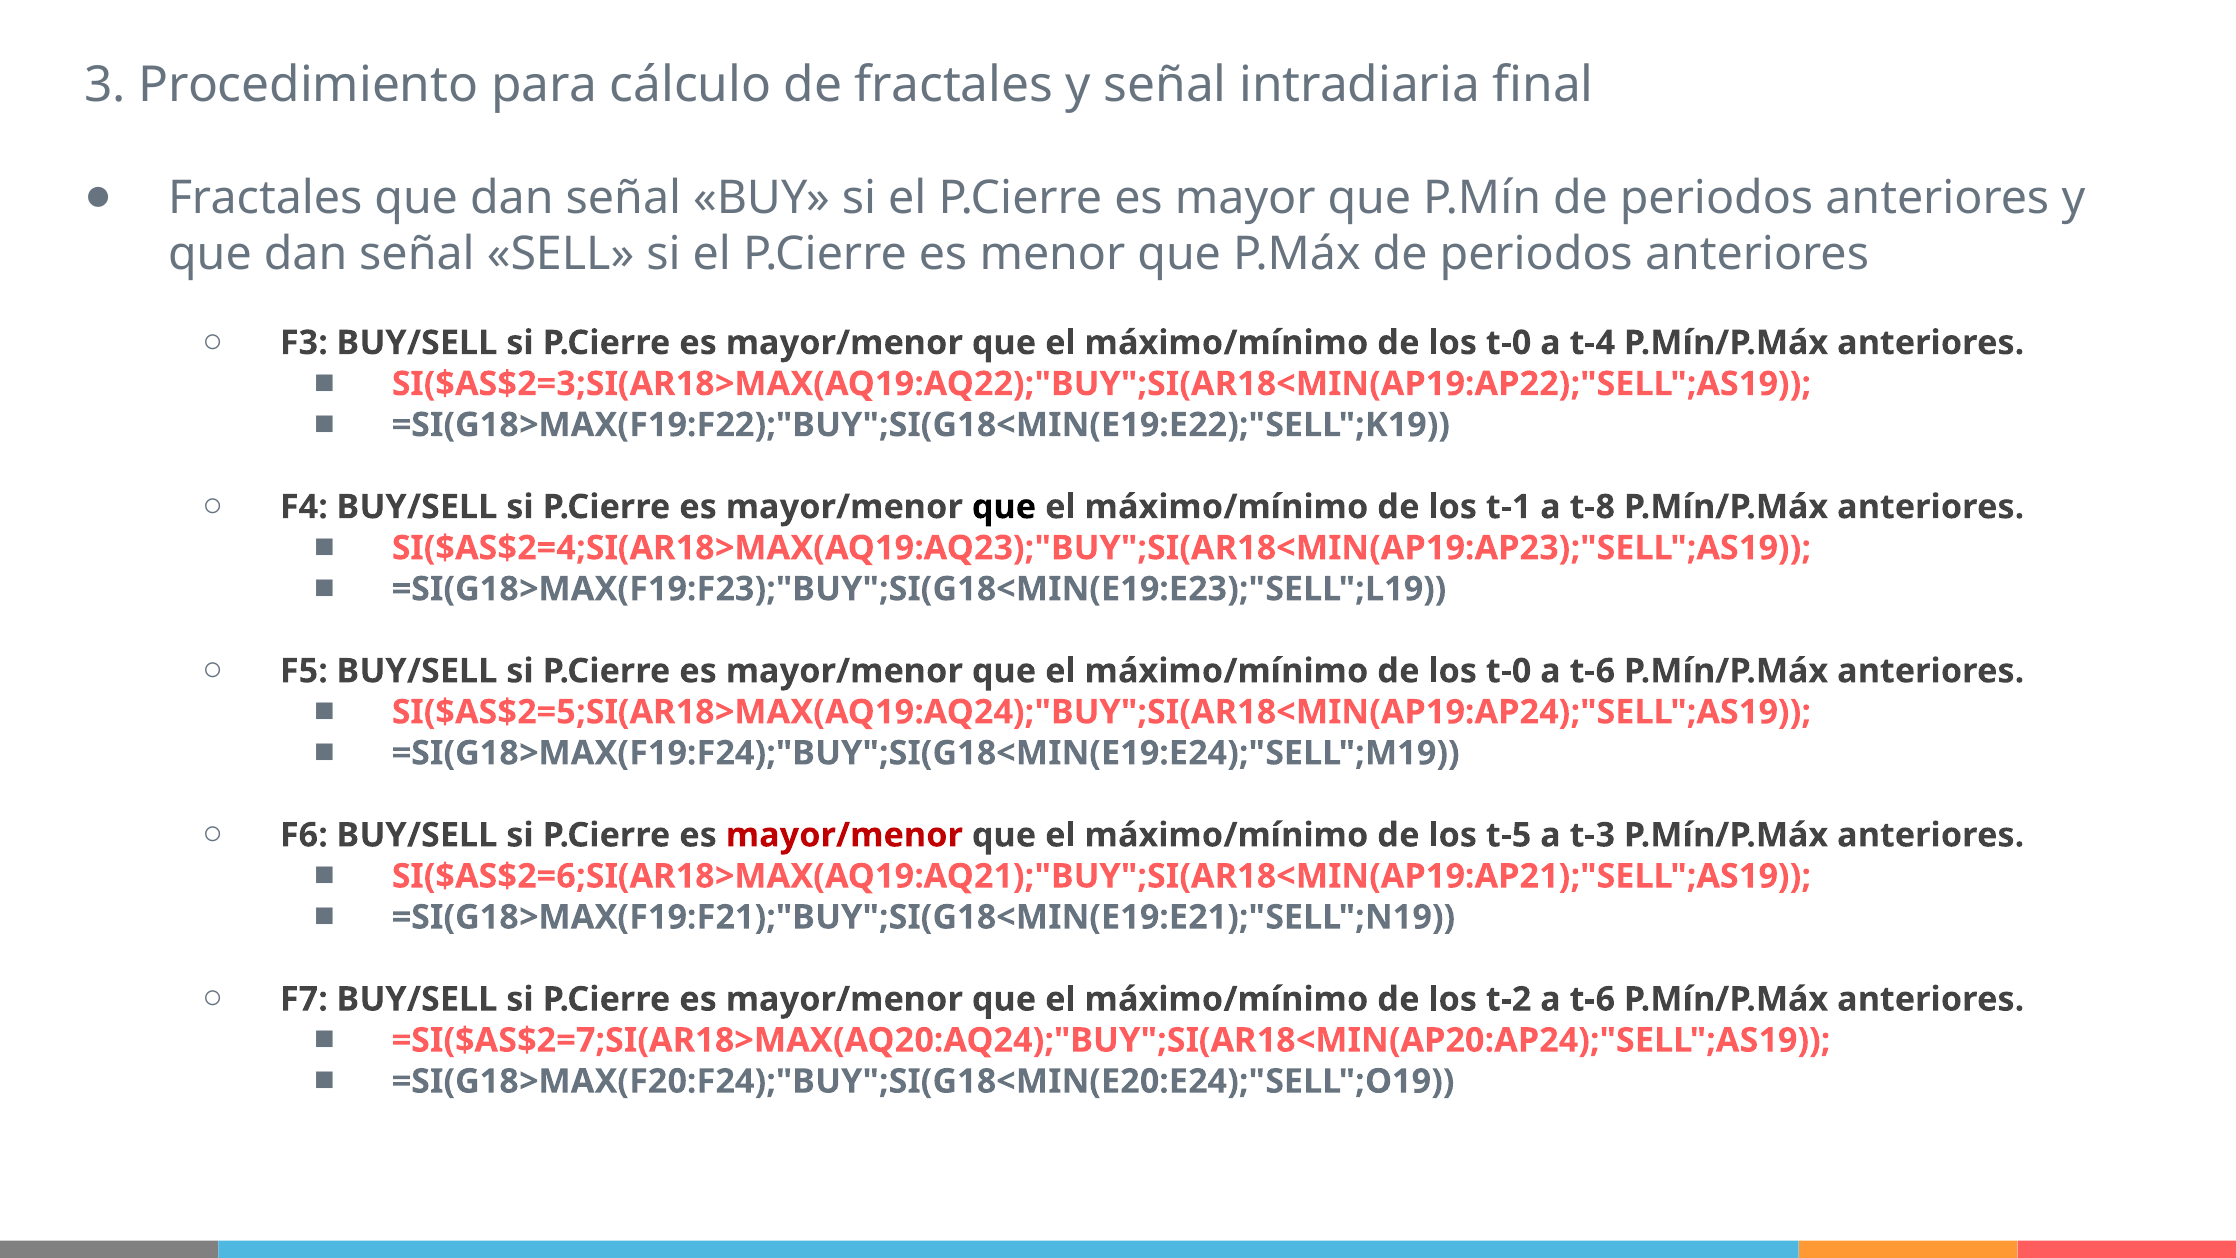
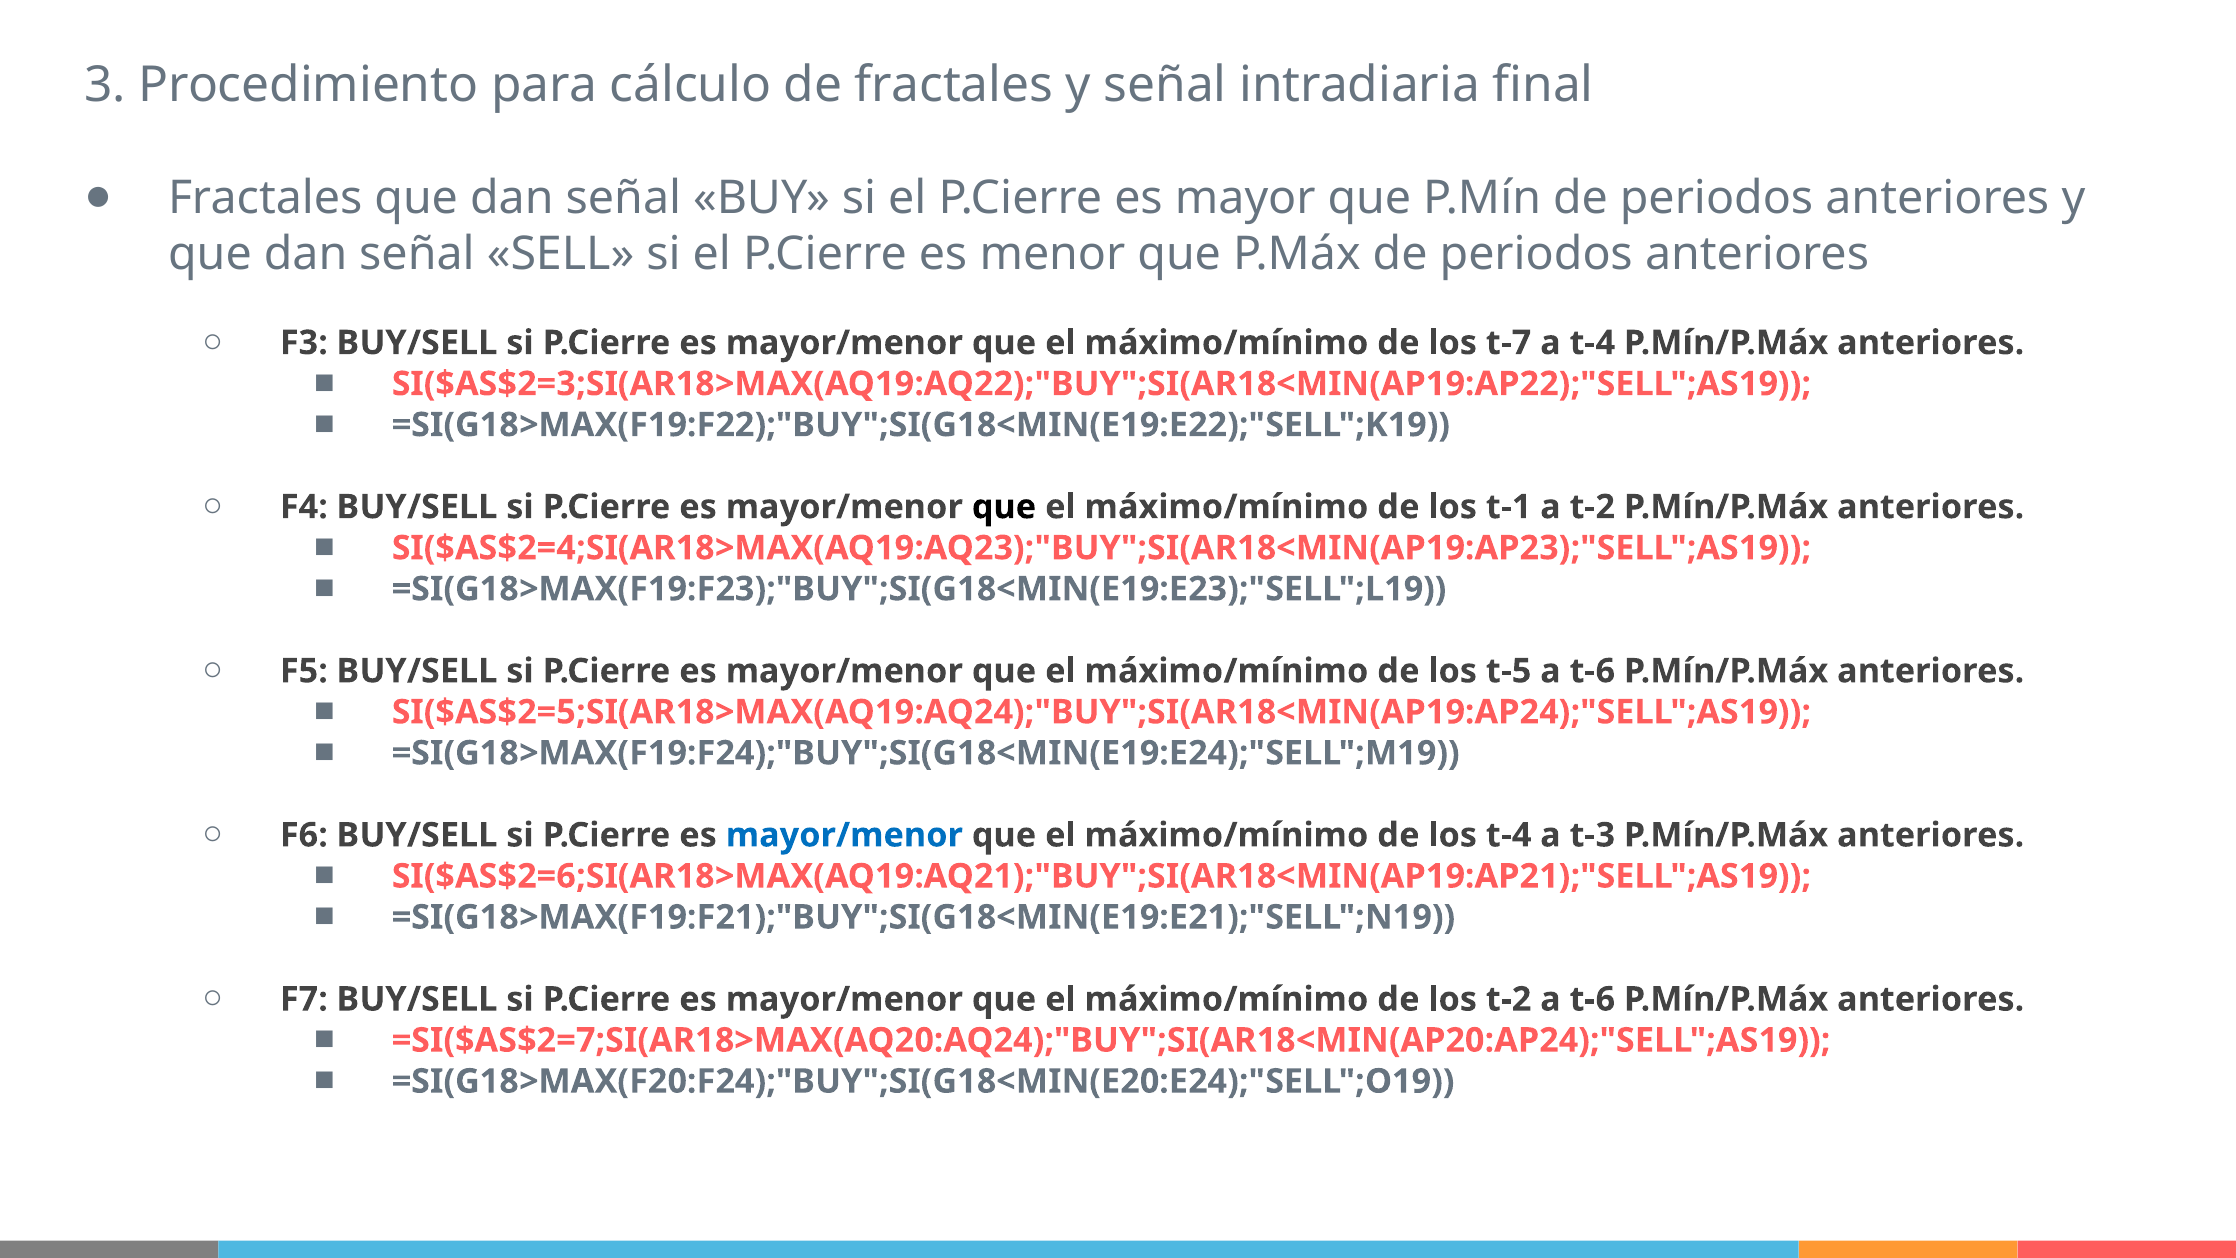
t-0: t-0 -> t-7 (1509, 343)
a t-8: t-8 -> t-2 (1592, 507)
t-0: t-0 -> t-5 (1509, 671)
mayor/menor colour: red -> blue (844, 835)
los t-5: t-5 -> t-4 (1509, 835)
